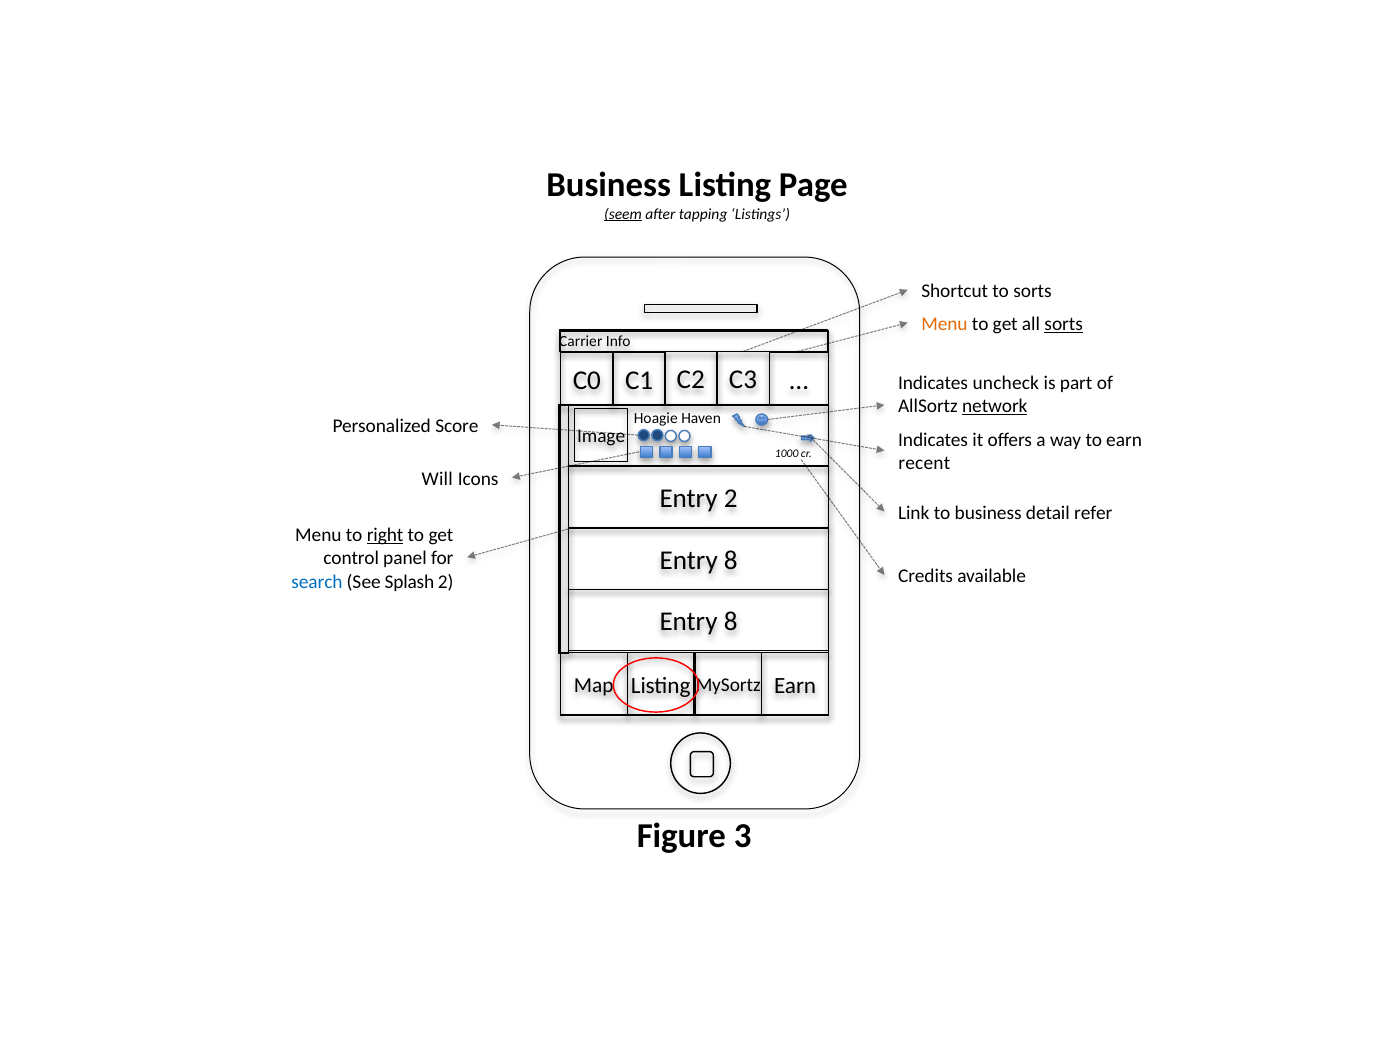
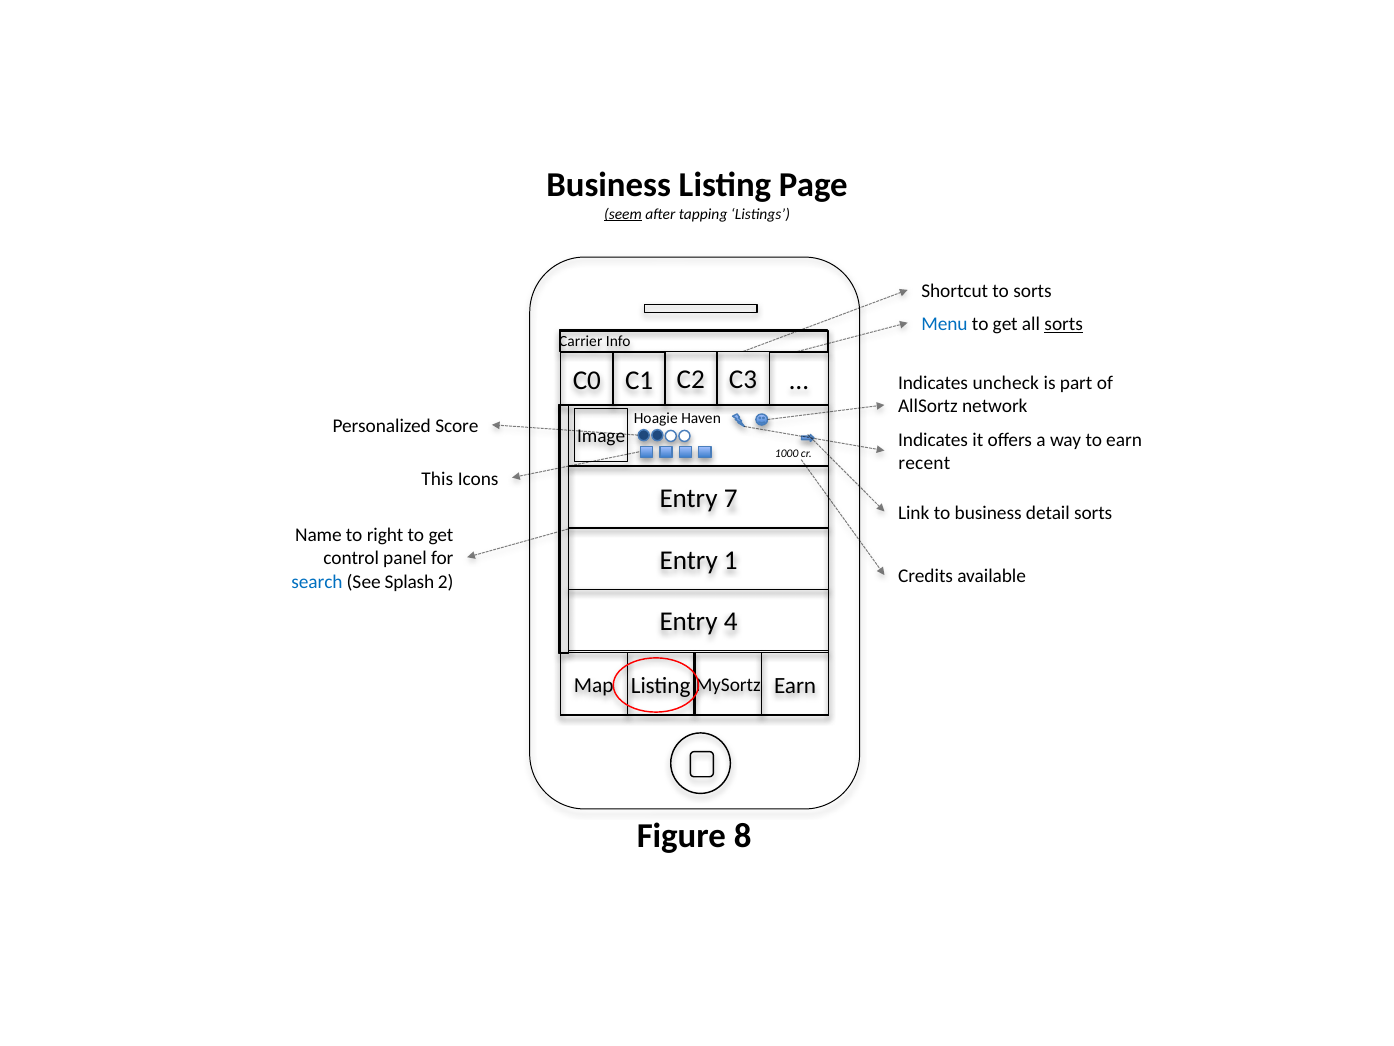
Menu colour: orange -> blue (944, 324)
network underline: present -> none (995, 406)
Will: Will -> This (437, 479)
Entry 2: 2 -> 7 (731, 498)
detail refer: refer -> sorts (1093, 513)
Menu: Menu -> Name (318, 535)
right underline: present -> none (385, 535)
8: 8 -> 1 (731, 560)
8: 8 -> 4 (731, 622)
3: 3 -> 8 (743, 836)
